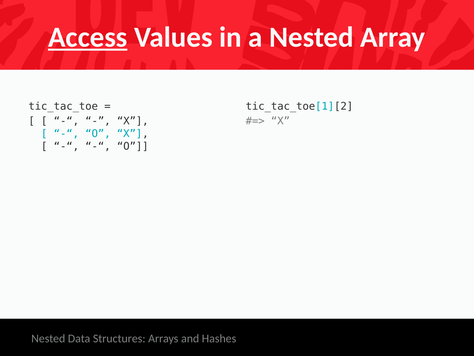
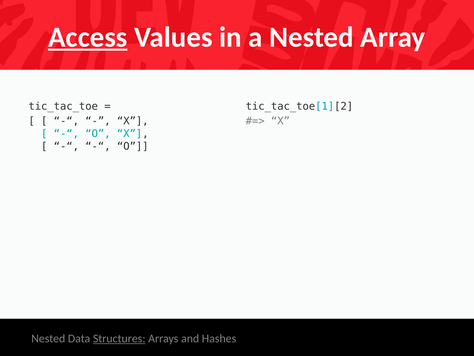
Structures underline: none -> present (119, 338)
